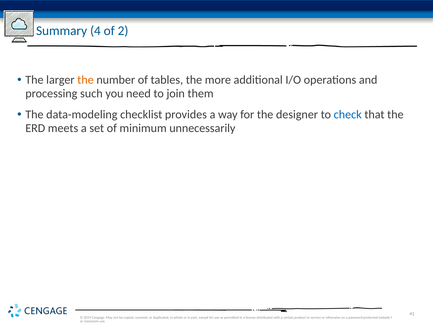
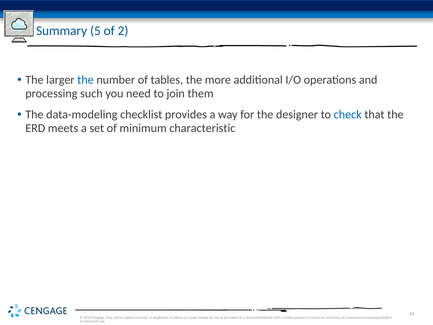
4: 4 -> 5 (95, 31)
the colour: orange -> blue (85, 80)
unnecessarily: unnecessarily -> characteristic (202, 128)
